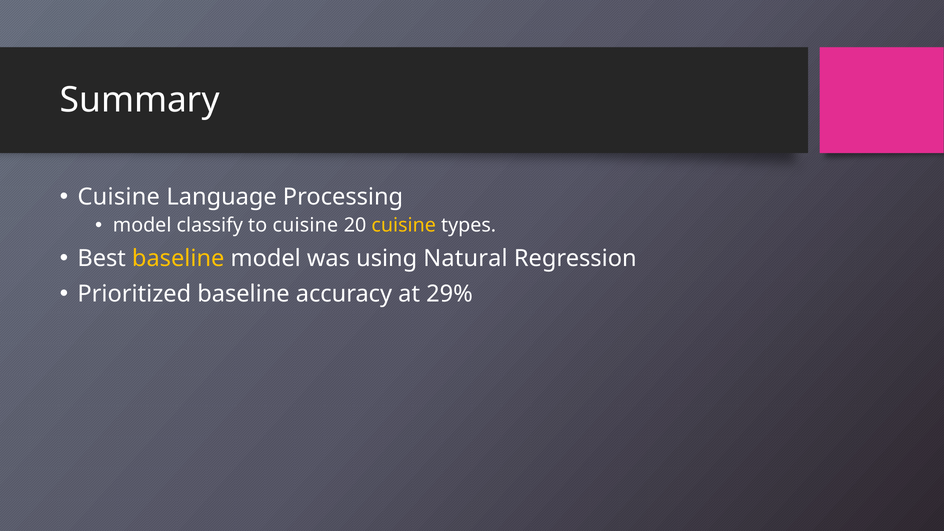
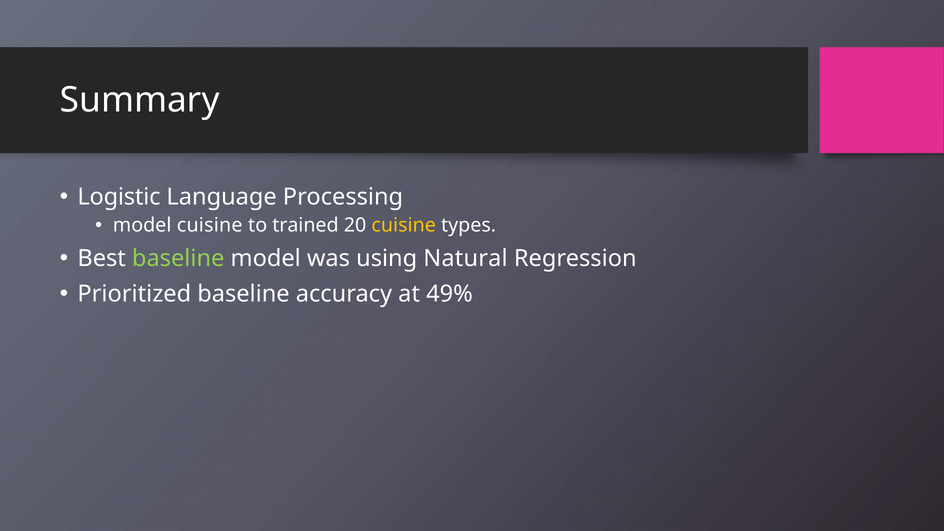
Cuisine: Cuisine -> Logistic (119, 197)
model classify: classify -> cuisine (210, 225)
to cuisine: cuisine -> trained (305, 225)
baseline colour: yellow -> light green (178, 259)
29%: 29% -> 49% (450, 294)
